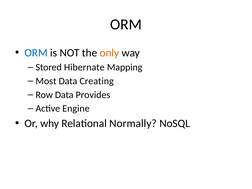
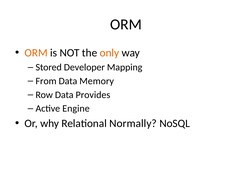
ORM colour: blue -> orange (36, 53)
Hibernate: Hibernate -> Developer (84, 67)
Most: Most -> From (46, 81)
Creating: Creating -> Memory (97, 81)
